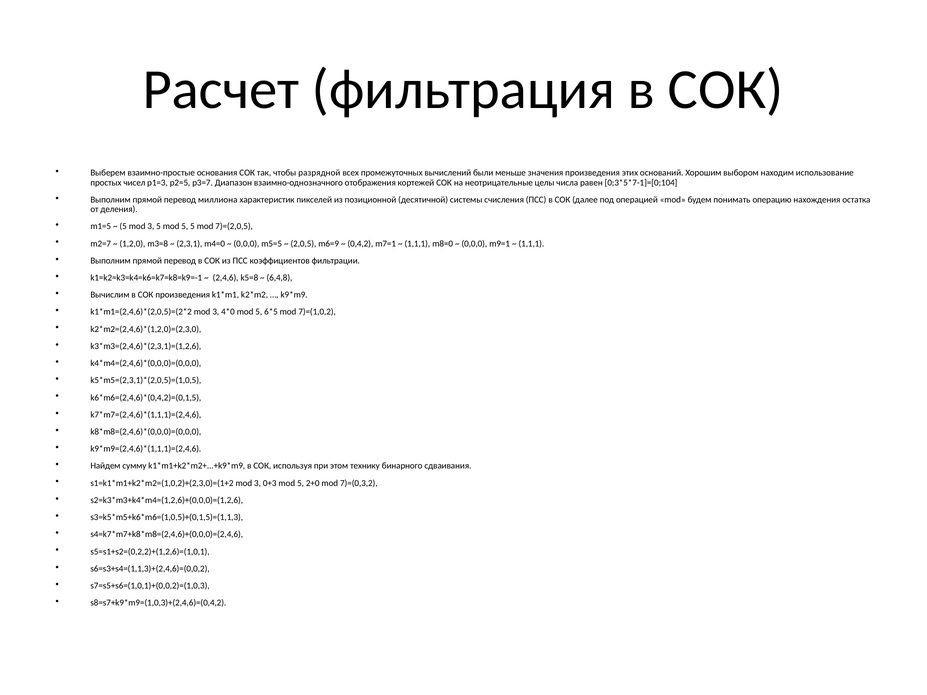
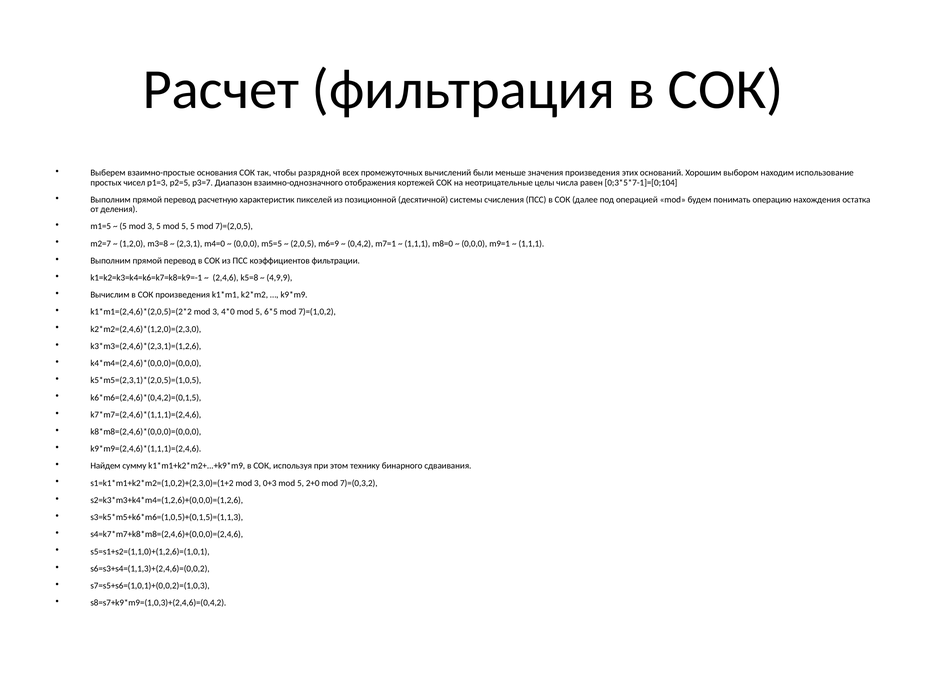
миллиона: миллиона -> расчетную (218, 200)
6,4,8: 6,4,8 -> 4,9,9 (279, 278)
s5=s1+s2=(0,2,2)+(1,2,6)=(1,0,1: s5=s1+s2=(0,2,2)+(1,2,6)=(1,0,1 -> s5=s1+s2=(1,1,0)+(1,2,6)=(1,0,1 (150, 552)
